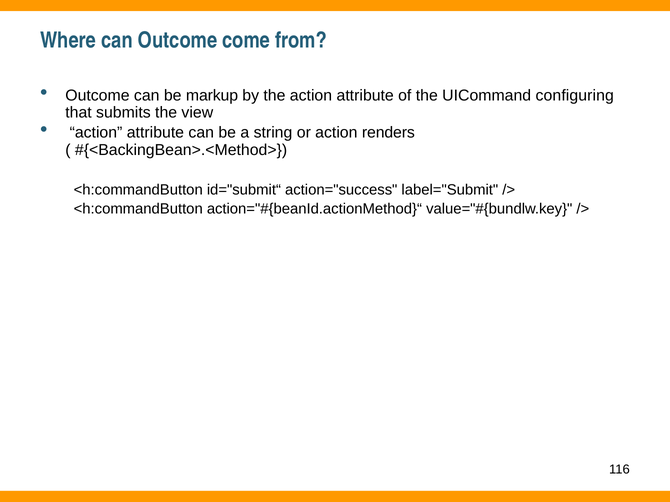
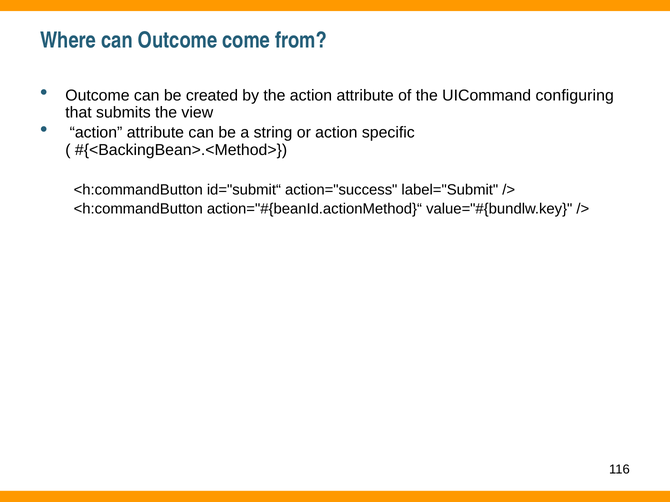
markup: markup -> created (212, 96)
renders: renders -> specific (388, 133)
